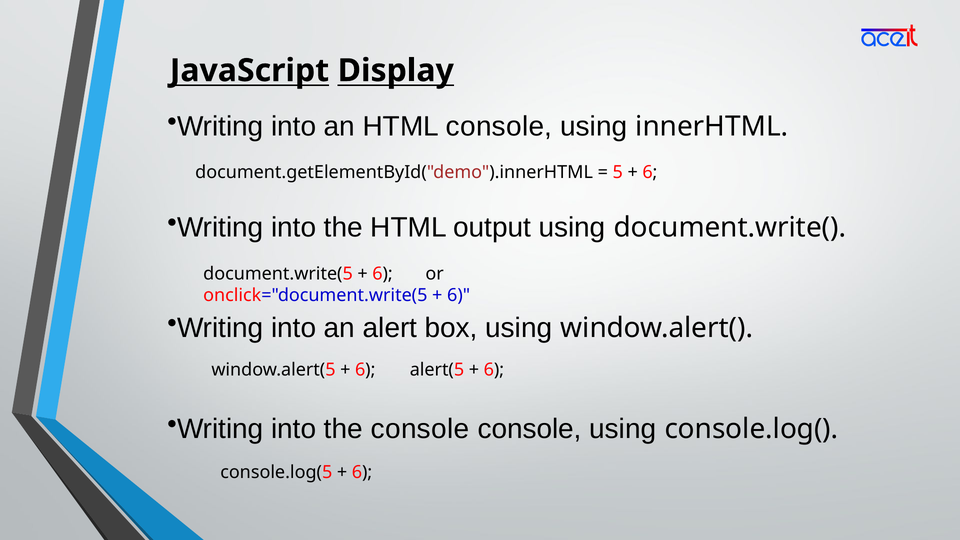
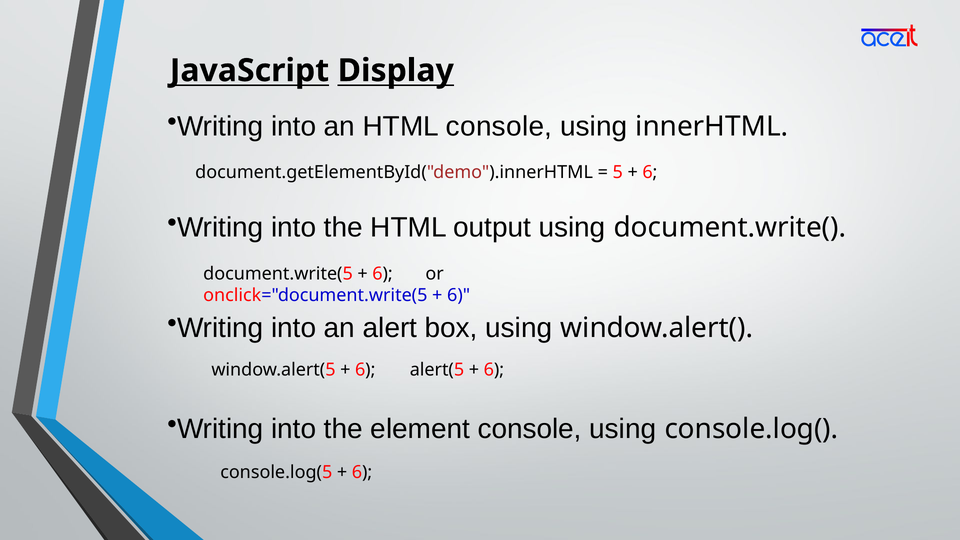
the console: console -> element (420, 429)
